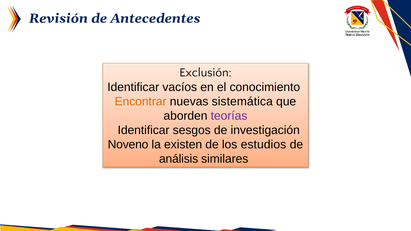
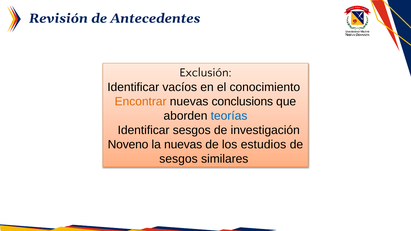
sistemática: sistemática -> conclusions (242, 102)
teorías colour: purple -> blue (229, 116)
la existen: existen -> nuevas (183, 145)
análisis: análisis -> sesgos (178, 159)
